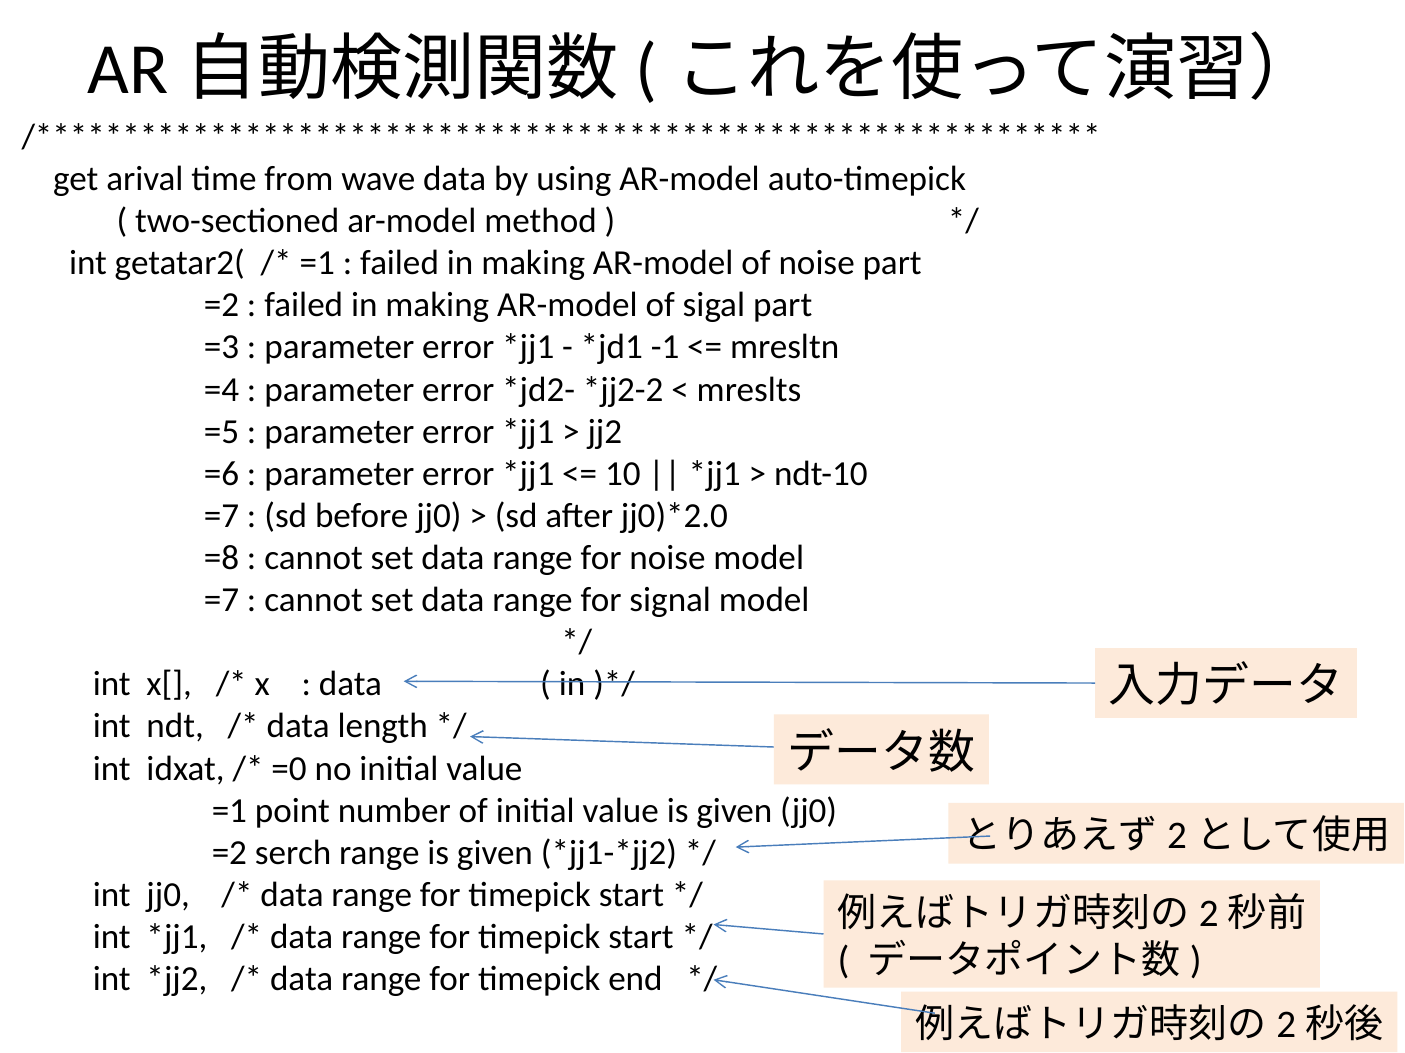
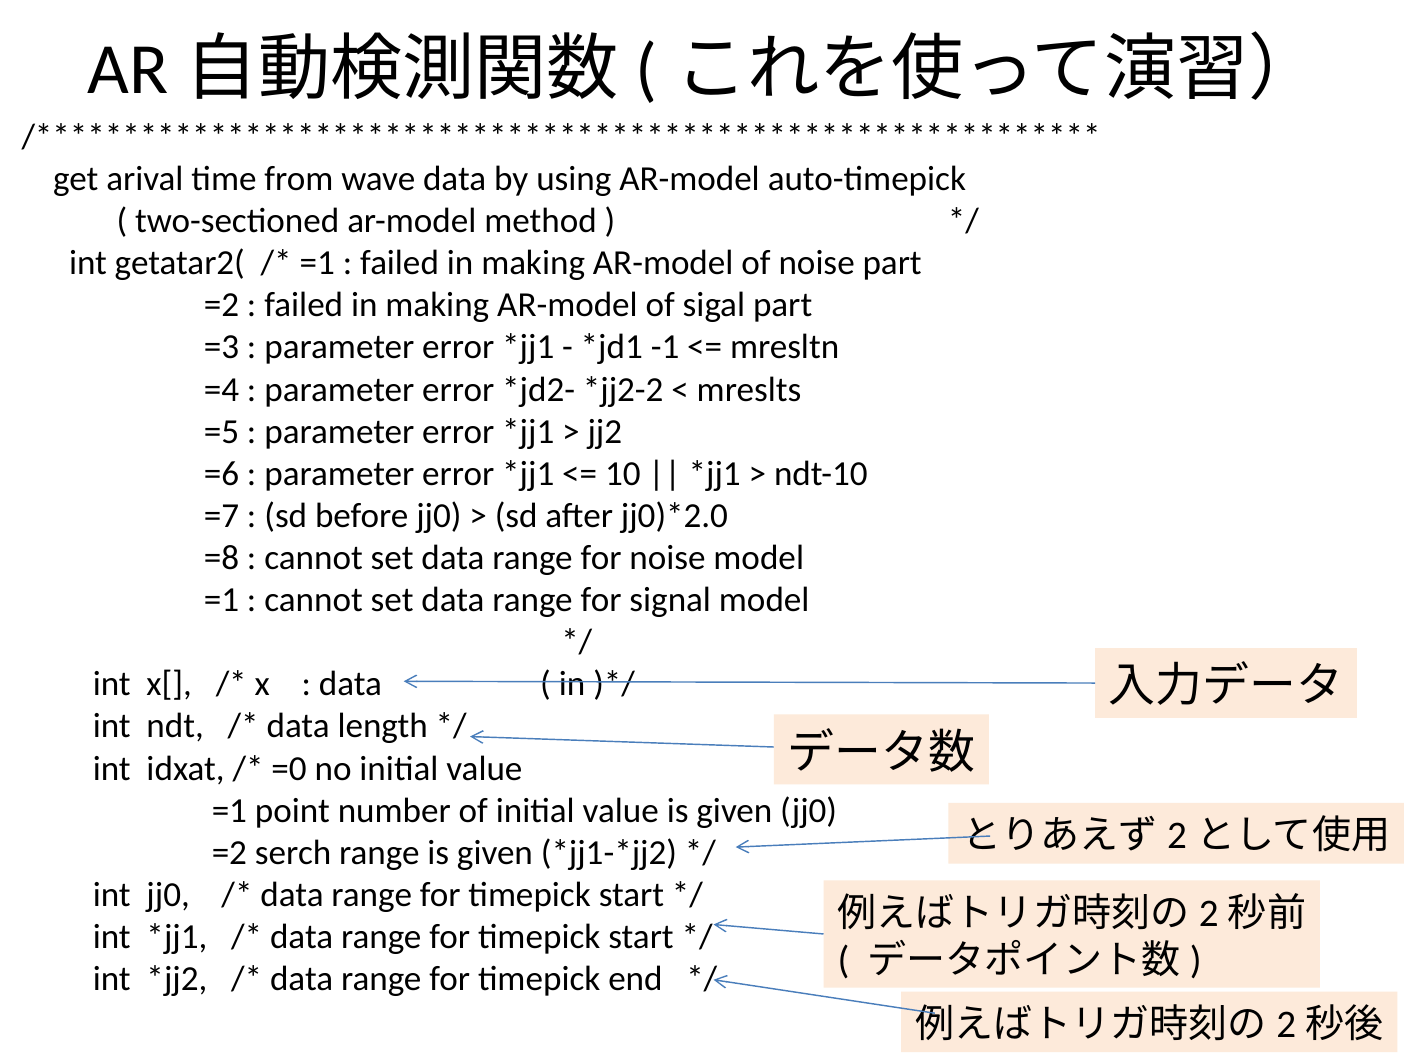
=7: =7 -> =1 (222, 600)
